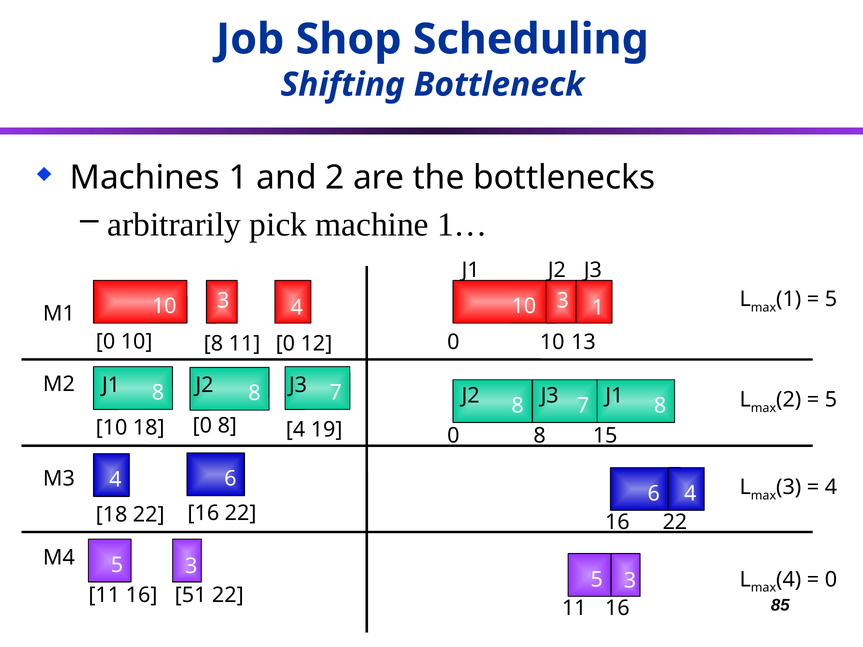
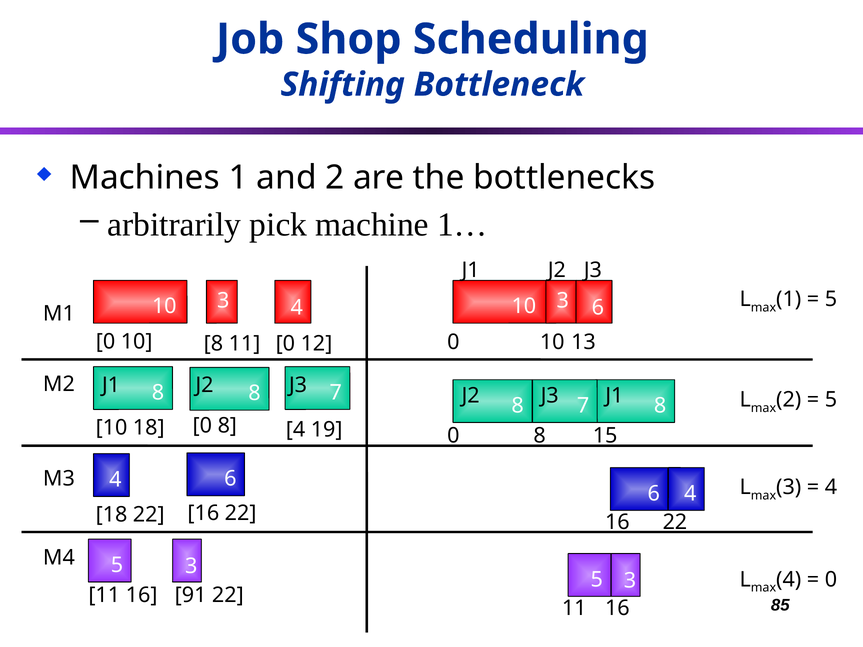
3 1: 1 -> 6 (598, 308)
51: 51 -> 91 (191, 595)
